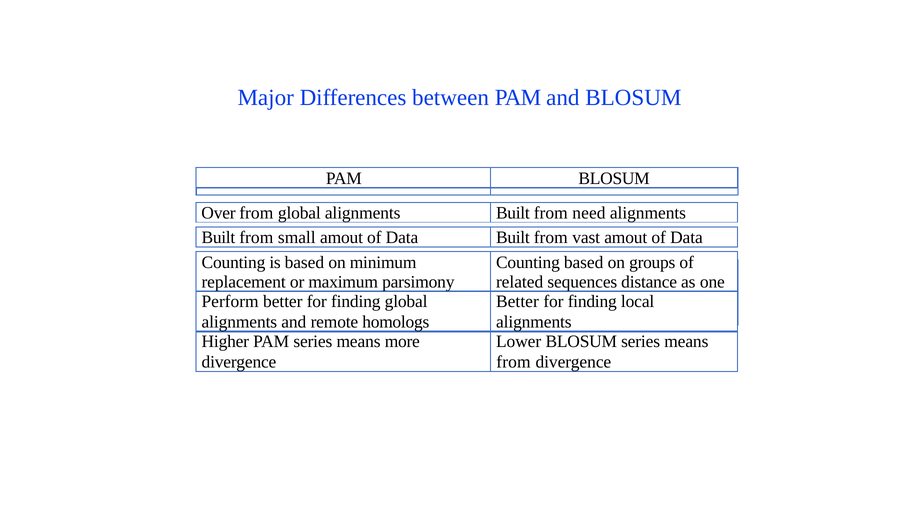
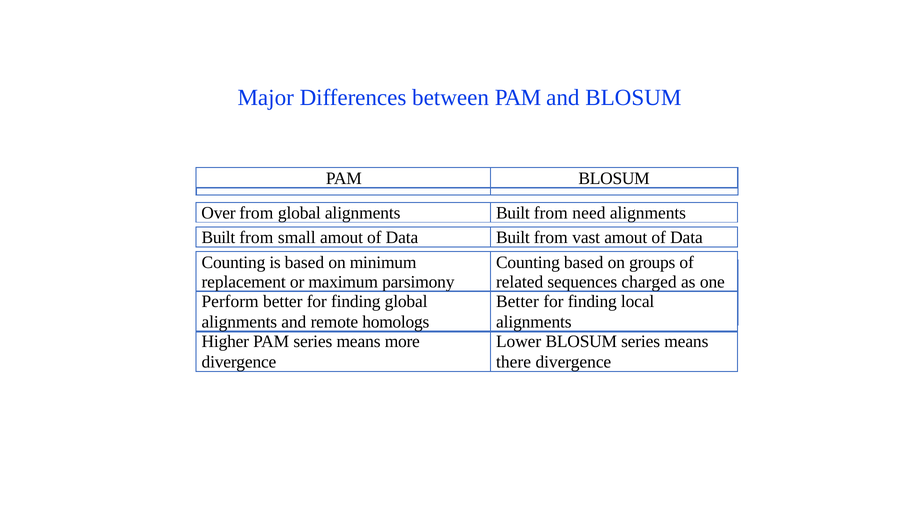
distance: distance -> charged (649, 282)
from: from -> there (514, 362)
